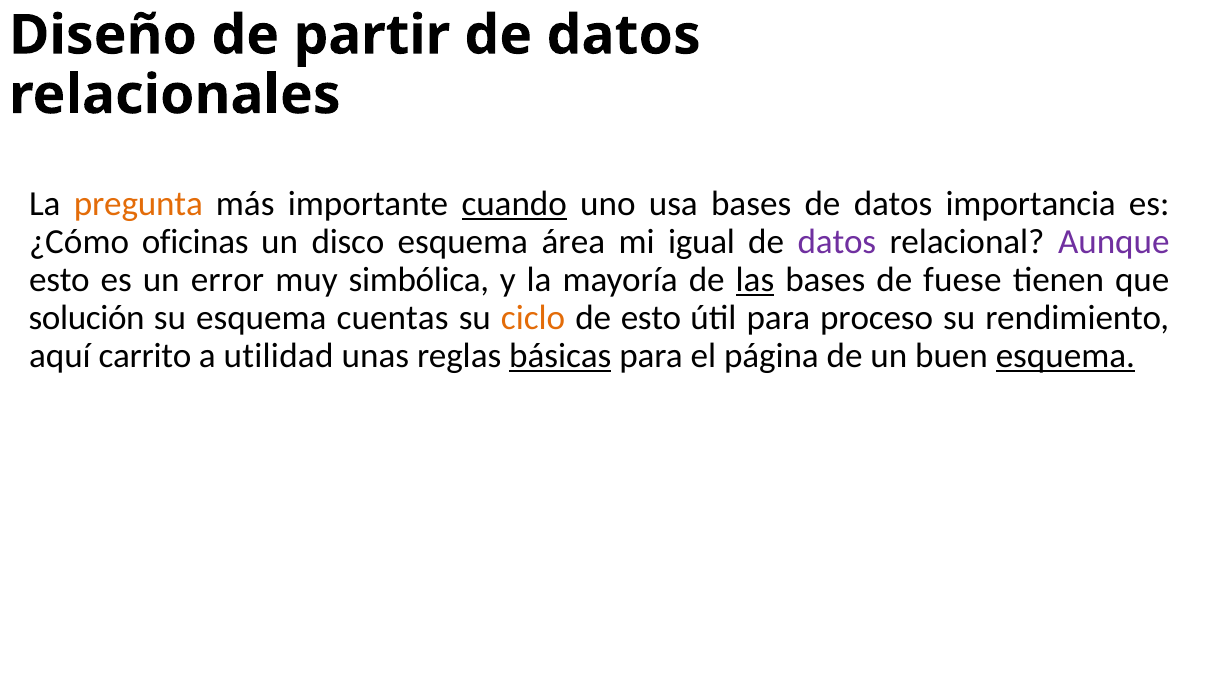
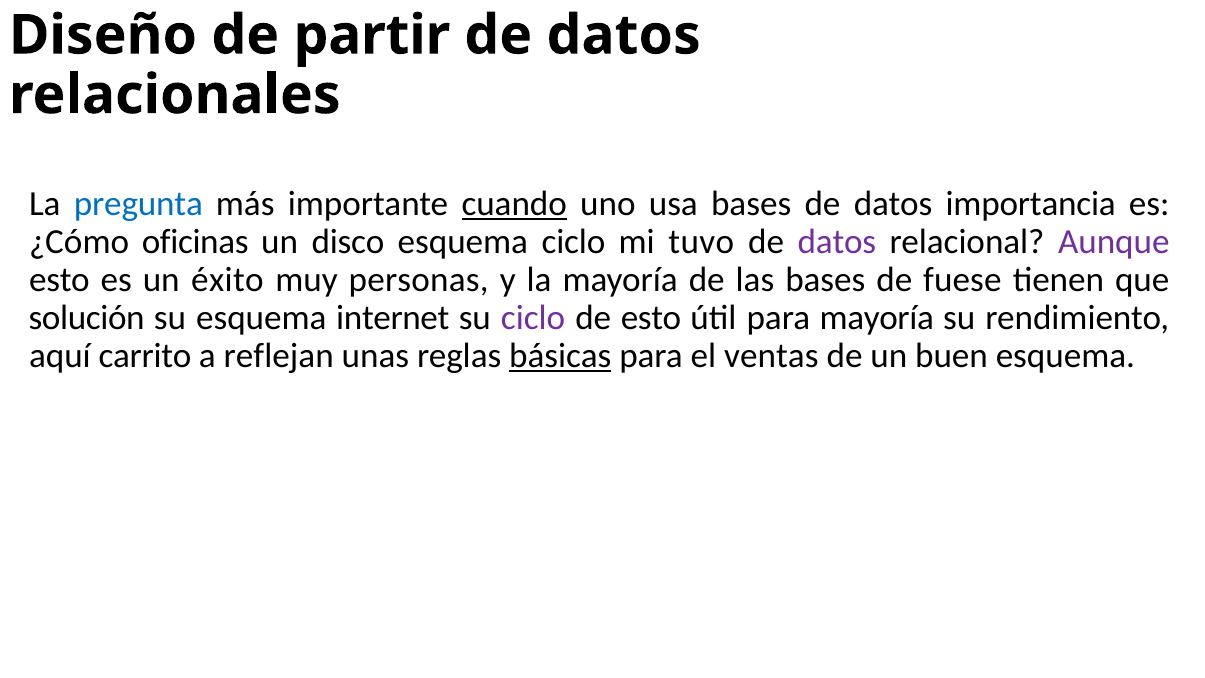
pregunta colour: orange -> blue (138, 204)
esquema área: área -> ciclo (573, 242)
igual: igual -> tuvo (701, 242)
error: error -> éxito (227, 280)
simbólica: simbólica -> personas (419, 280)
las underline: present -> none (755, 280)
cuentas: cuentas -> internet (393, 318)
ciclo colour: orange -> purple (533, 318)
para proceso: proceso -> mayoría (877, 318)
utilidad: utilidad -> reflejan (279, 356)
página: página -> ventas (771, 356)
esquema underline: present -> none (1065, 356)
